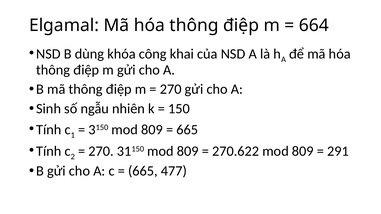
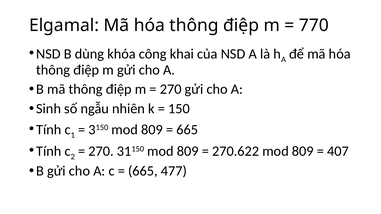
664: 664 -> 770 (314, 25)
291: 291 -> 407 (338, 151)
